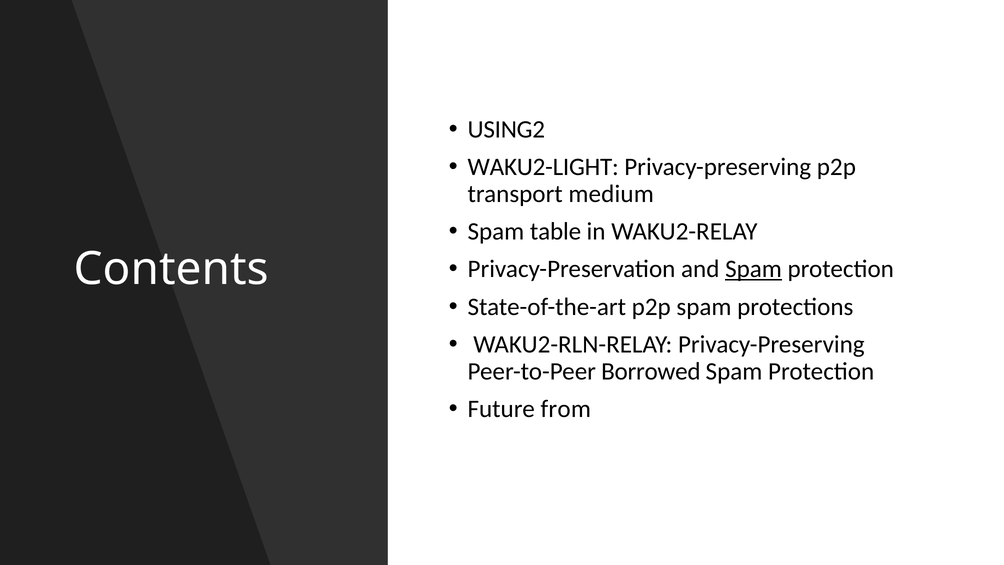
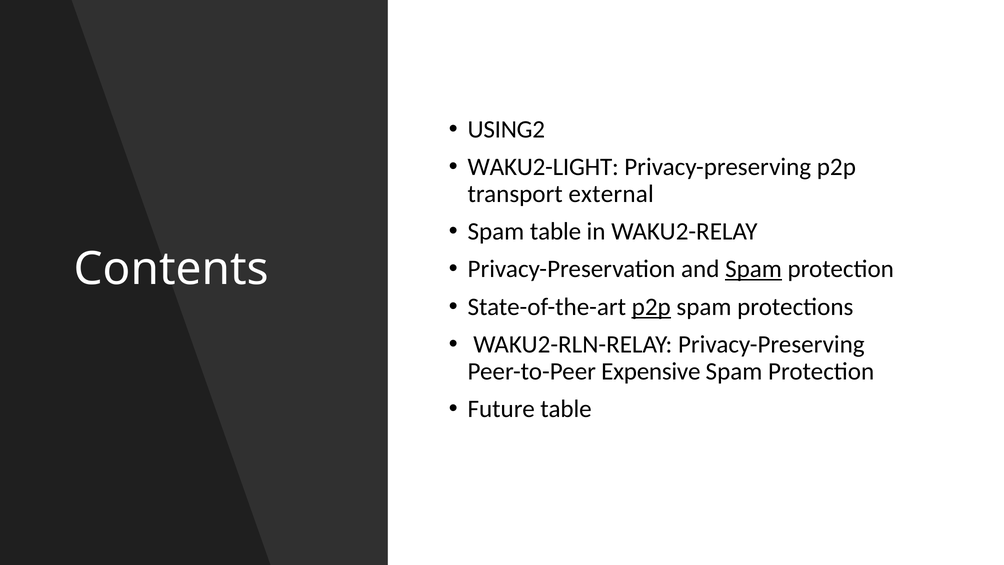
medium: medium -> external (611, 194)
p2p underline: none -> present (651, 307)
Borrowed: Borrowed -> Expensive (651, 371)
Future from: from -> table (566, 409)
